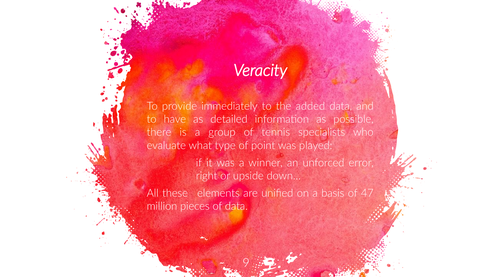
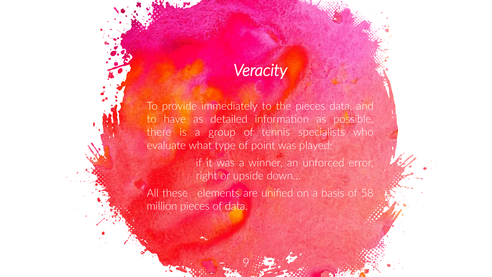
the added: added -> pieces (310, 106)
47: 47 -> 58 (367, 193)
